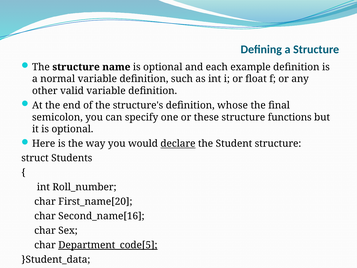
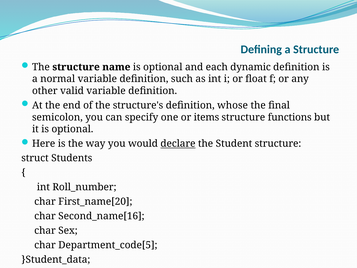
example: example -> dynamic (251, 67)
these: these -> items (206, 117)
Department_code[5 underline: present -> none (108, 245)
